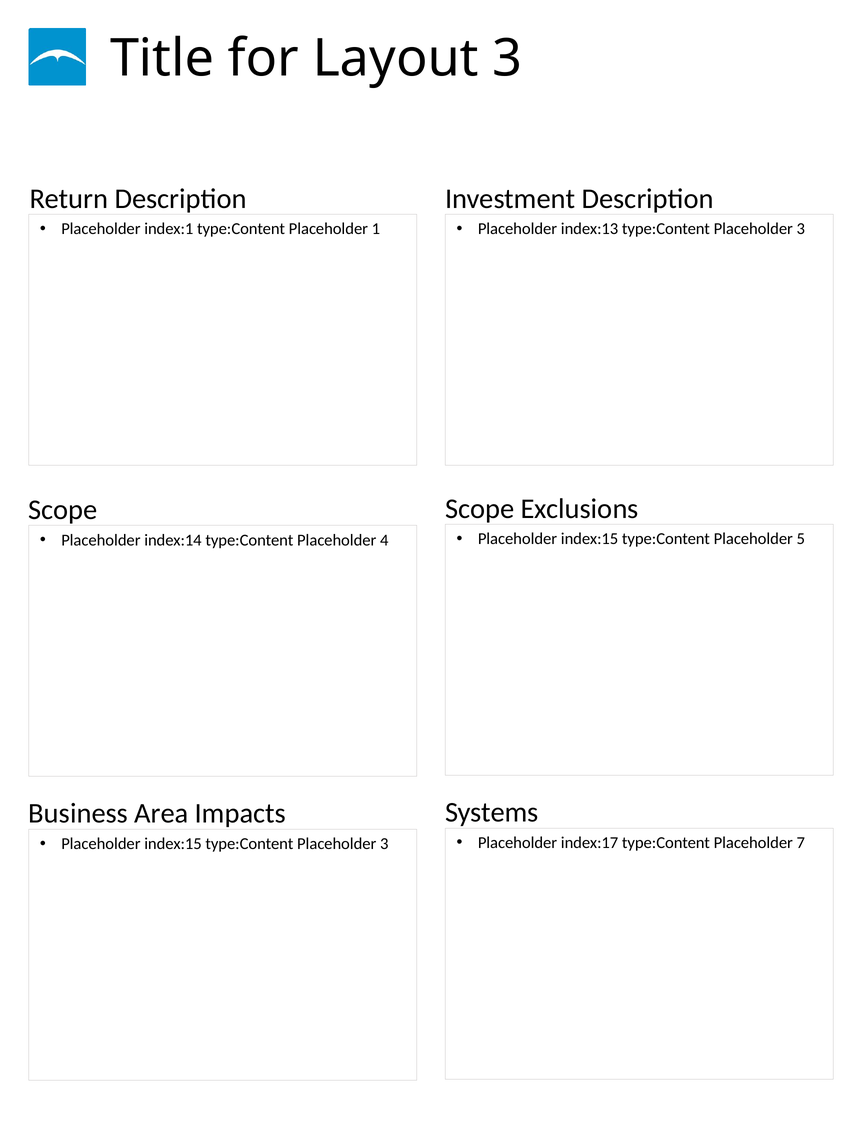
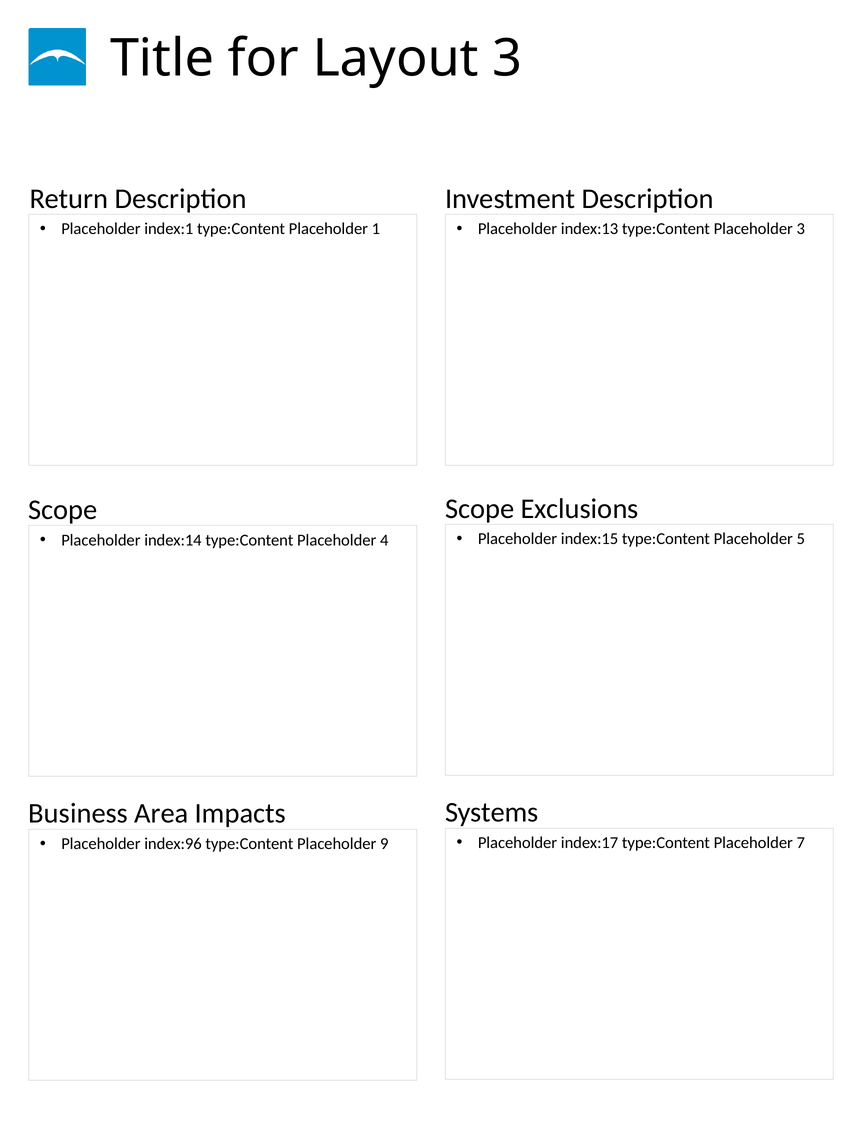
index:15: index:15 -> index:96 (173, 844)
3: 3 -> 9 (384, 844)
